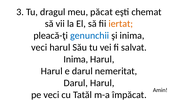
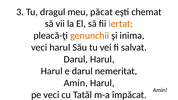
genunchii colour: blue -> orange (90, 36)
Inima: Inima -> Darul (76, 59)
Darul: Darul -> Amin (76, 83)
